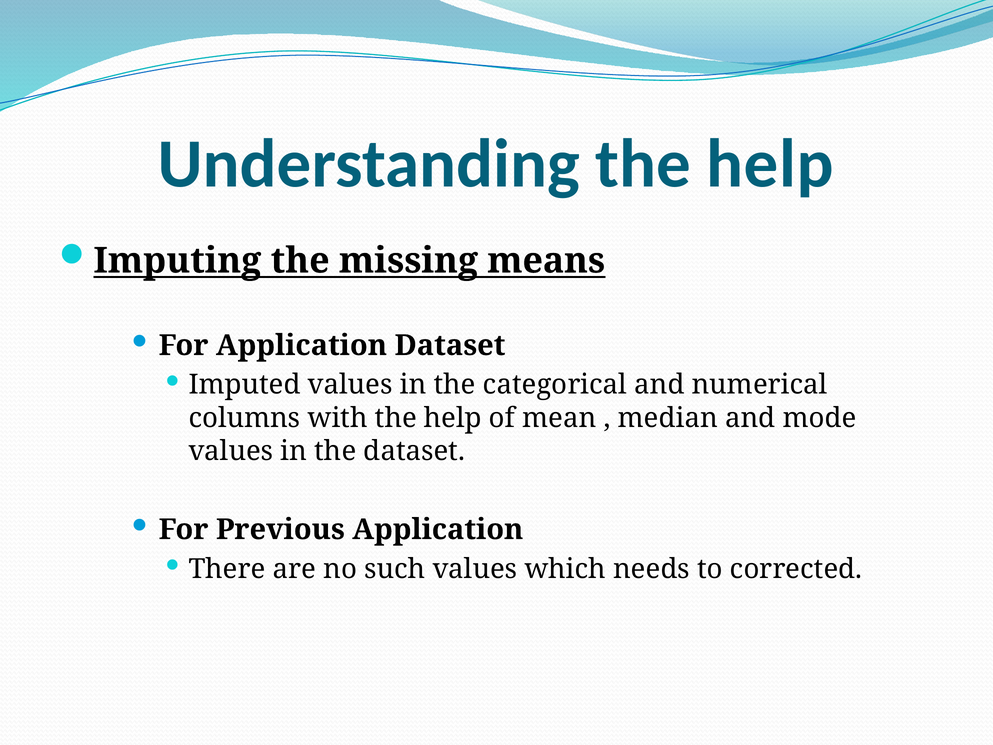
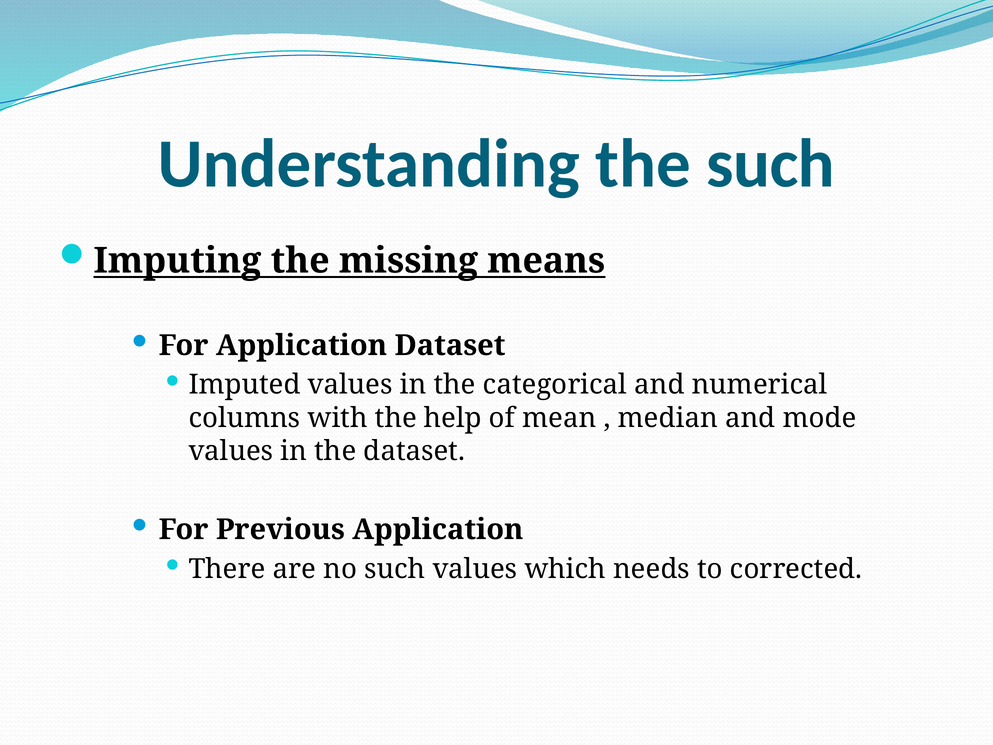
Understanding the help: help -> such (771, 164)
